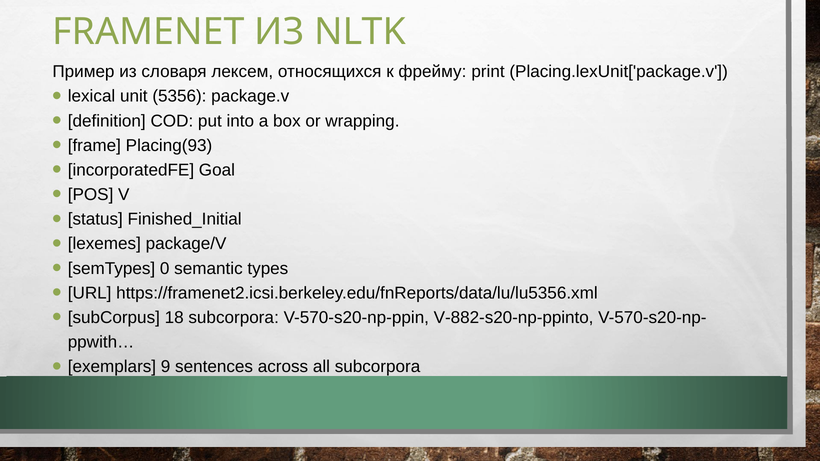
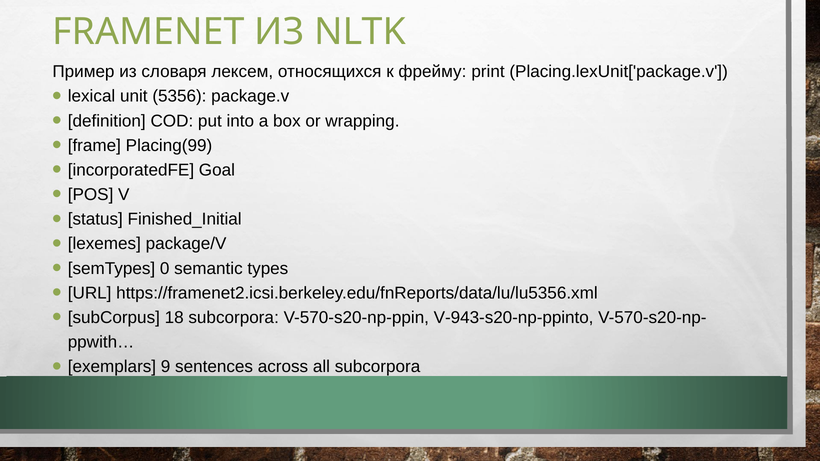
Placing(93: Placing(93 -> Placing(99 (169, 146)
V-882-s20-np-ppinto: V-882-s20-np-ppinto -> V-943-s20-np-ppinto (514, 318)
